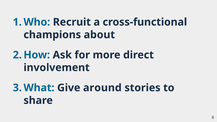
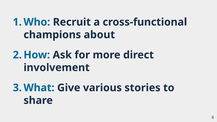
around: around -> various (102, 88)
